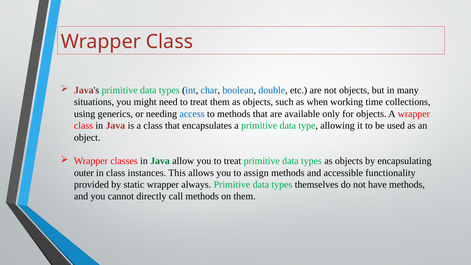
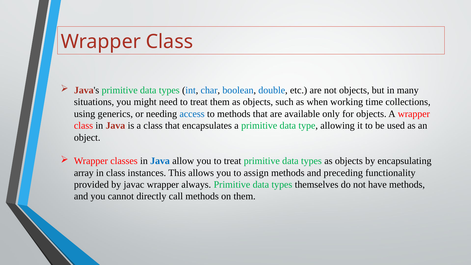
Java colour: green -> blue (160, 161)
outer: outer -> array (84, 173)
accessible: accessible -> preceding (343, 173)
static: static -> javac (134, 185)
